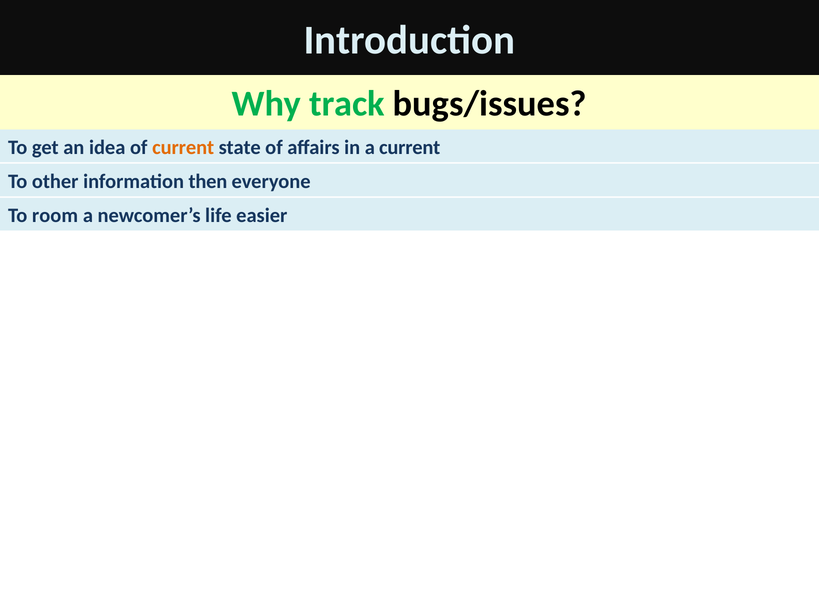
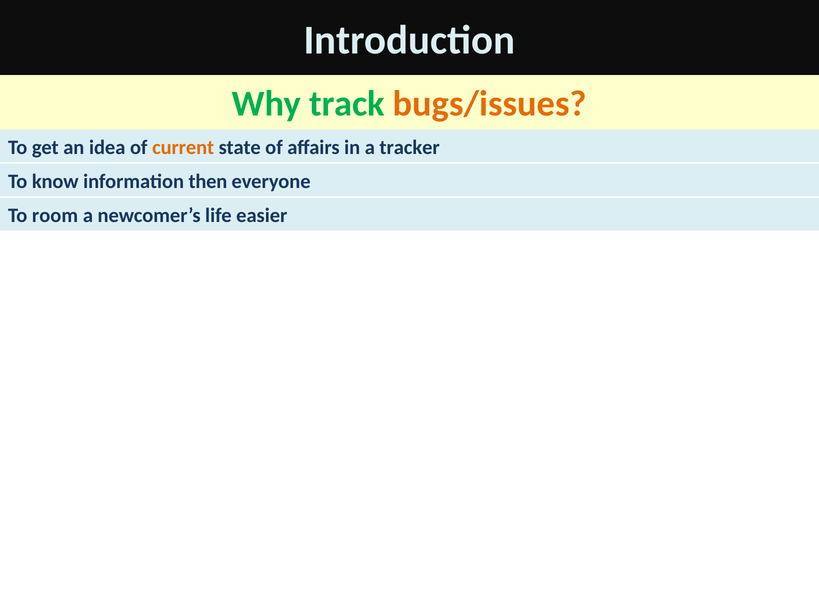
bugs/issues colour: black -> orange (490, 104)
a current: current -> tracker (410, 147)
other: other -> know (55, 182)
